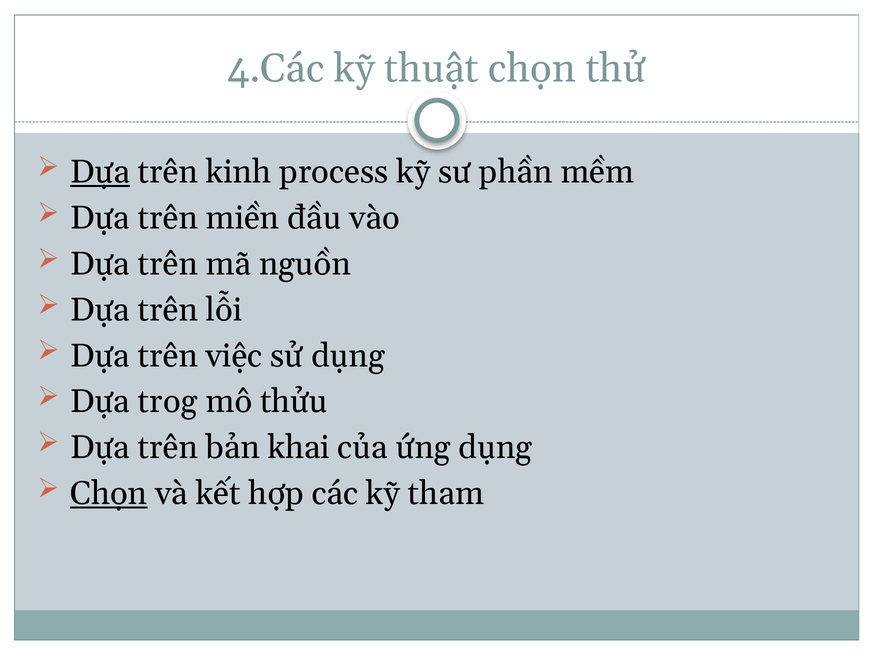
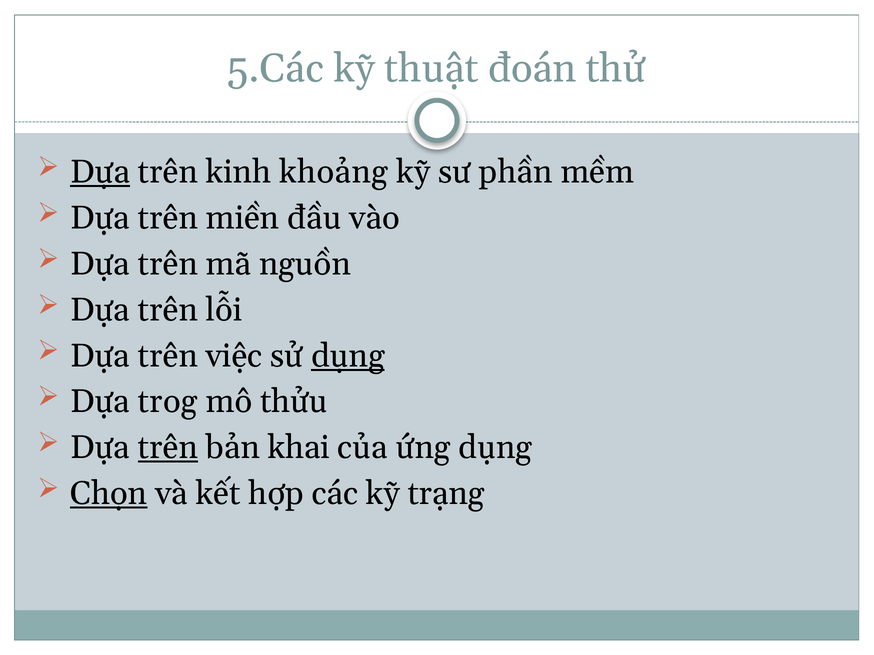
4.Các: 4.Các -> 5.Các (276, 69)
thuật chọn: chọn -> đoán (532, 69)
process: process -> khoảng (334, 172)
dụng underline: none -> present (348, 356)
trên underline: none -> present (168, 448)
tham: tham -> trạng (446, 494)
